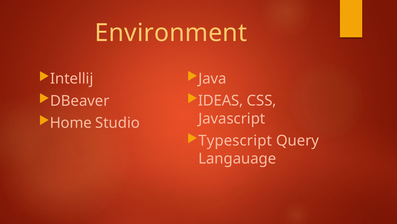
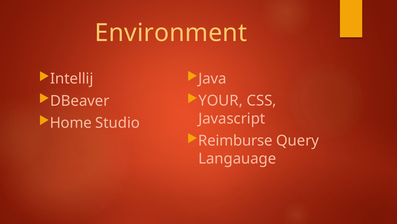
IDEAS: IDEAS -> YOUR (221, 100)
Typescript: Typescript -> Reimburse (235, 140)
